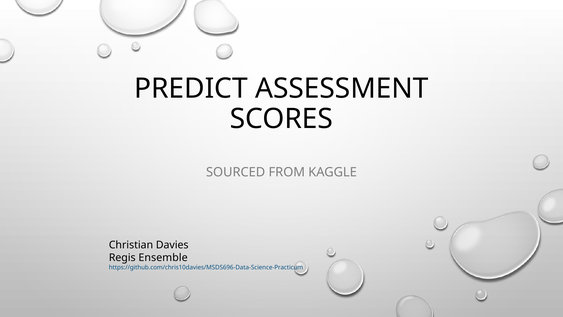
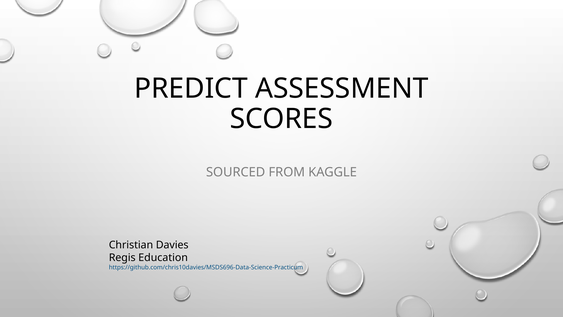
Ensemble: Ensemble -> Education (163, 257)
